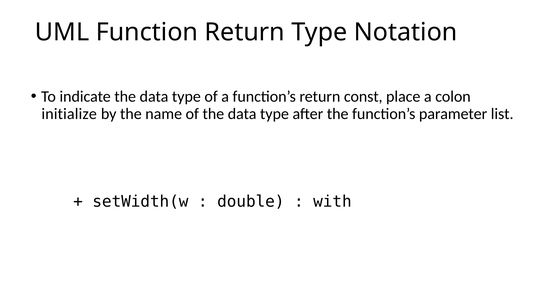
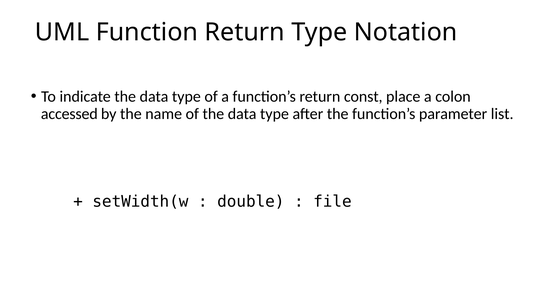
initialize: initialize -> accessed (69, 114)
with: with -> file (332, 202)
